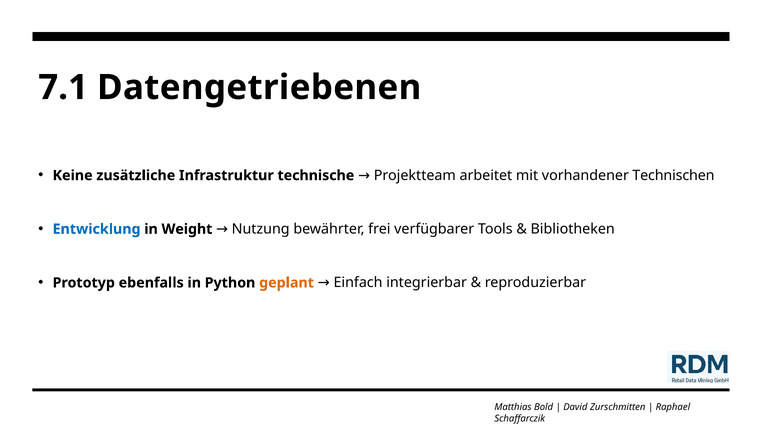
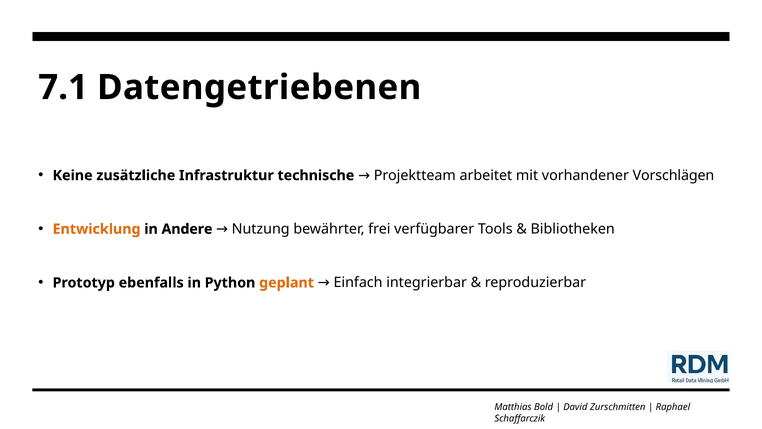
Technischen: Technischen -> Vorschlägen (673, 175)
Entwicklung colour: blue -> orange (97, 229)
Weight: Weight -> Andere (187, 229)
